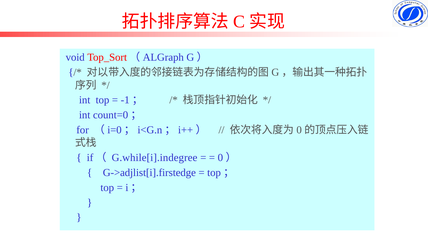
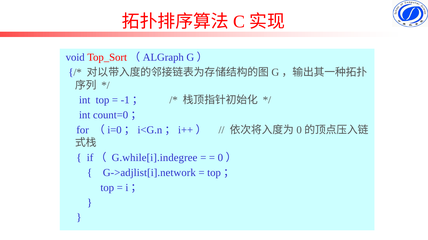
G->adjlist[i].firstedge: G->adjlist[i].firstedge -> G->adjlist[i].network (149, 173)
